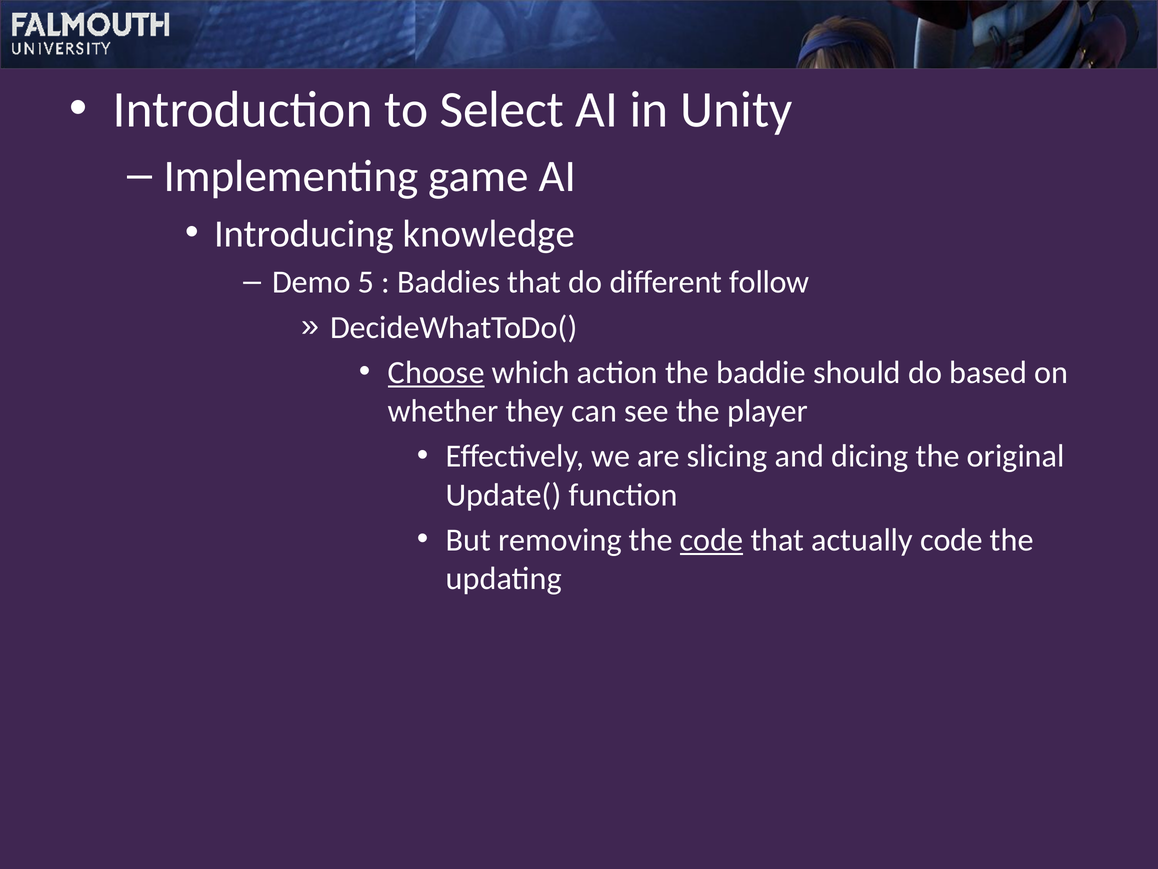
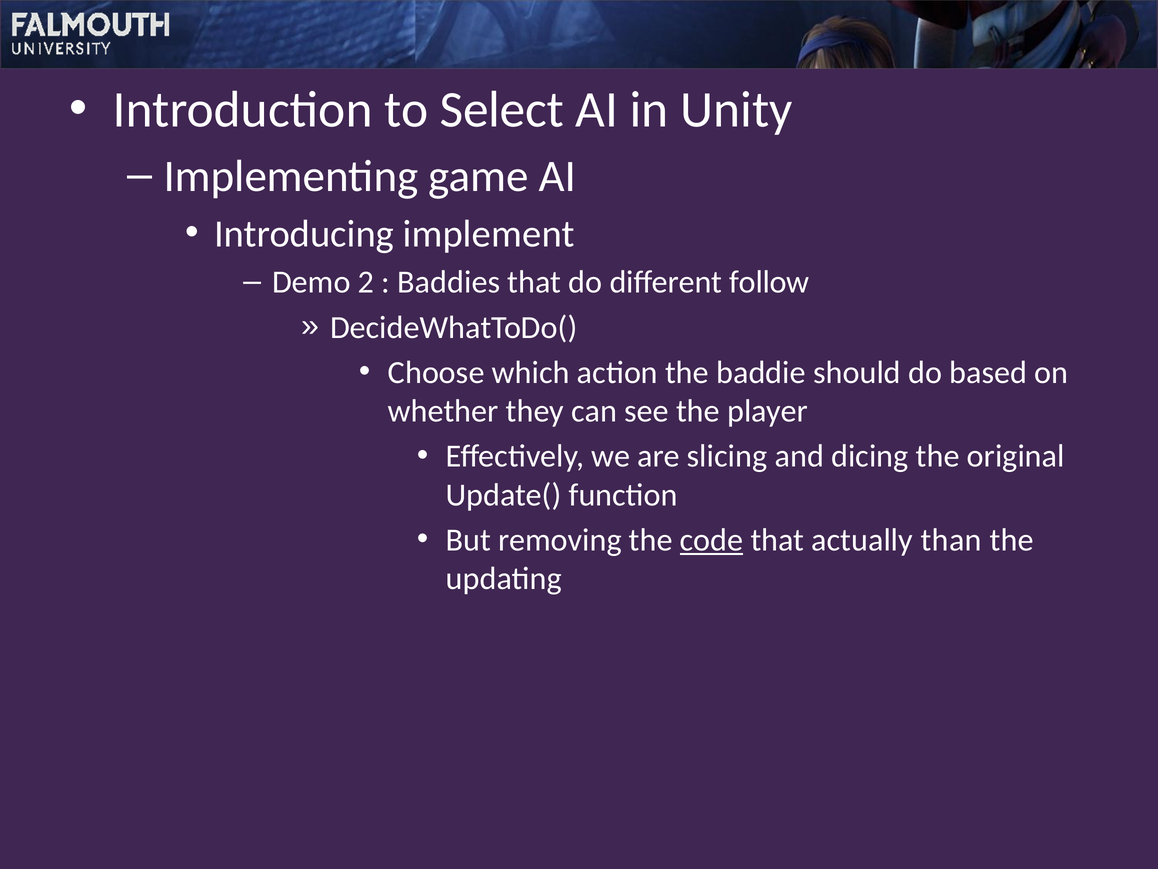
knowledge: knowledge -> implement (489, 234)
5: 5 -> 2 (366, 282)
Choose underline: present -> none (436, 372)
actually code: code -> than (951, 540)
